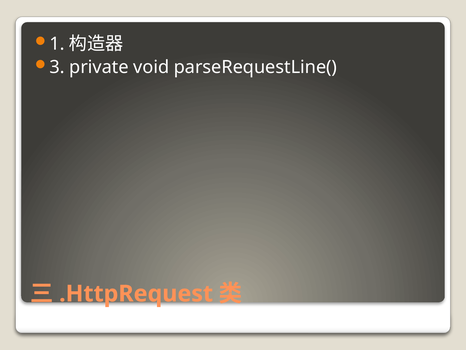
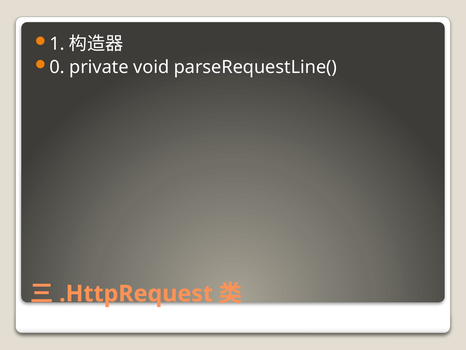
3: 3 -> 0 (57, 67)
